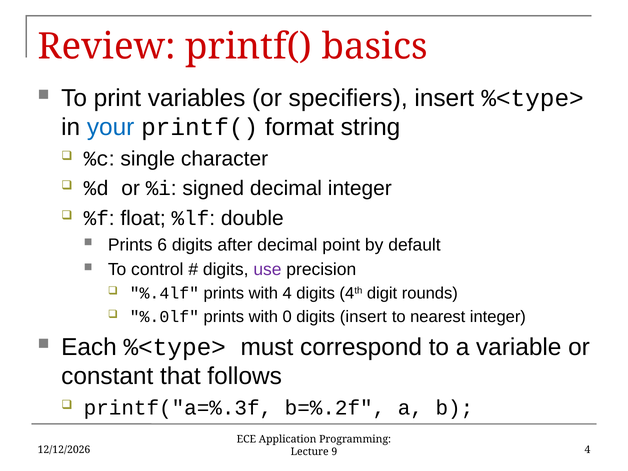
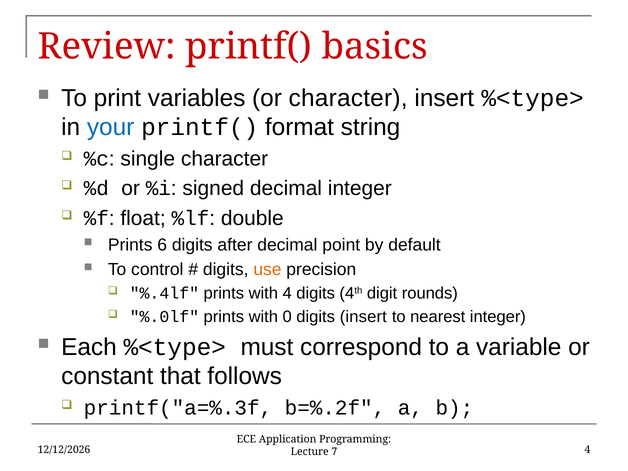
or specifiers: specifiers -> character (348, 98)
use colour: purple -> orange (267, 270)
9: 9 -> 7 (334, 452)
